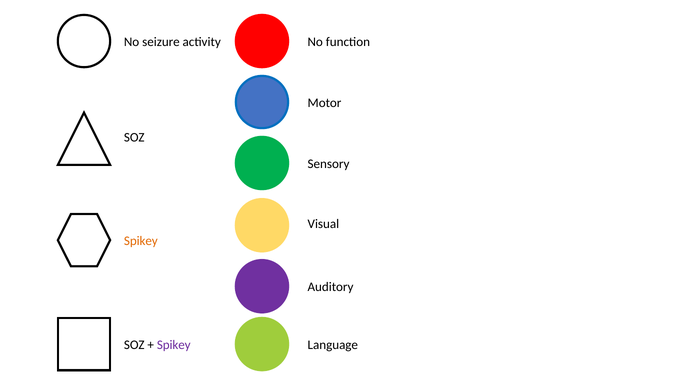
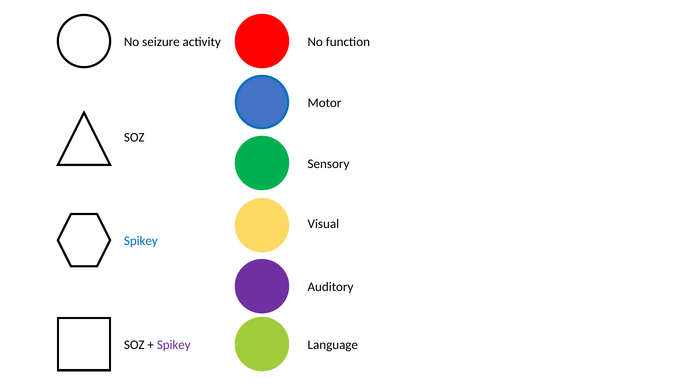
Spikey colour: orange -> blue (141, 241)
